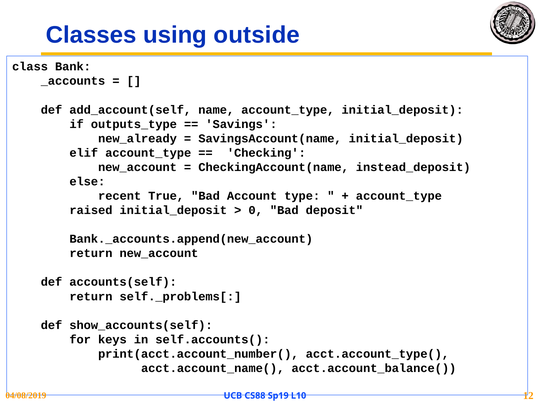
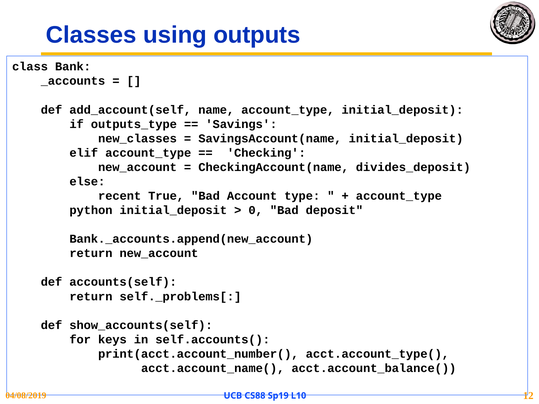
outside: outside -> outputs (257, 35)
new_already: new_already -> new_classes (138, 139)
instead_deposit: instead_deposit -> divides_deposit (413, 167)
raised: raised -> python (91, 210)
